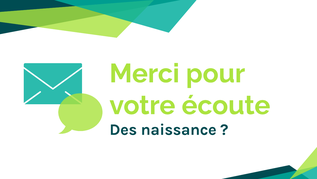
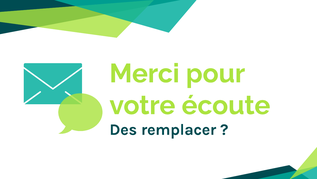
naissance: naissance -> remplacer (179, 129)
